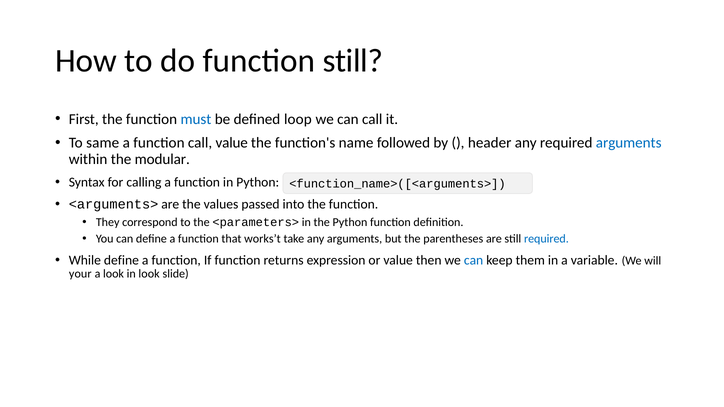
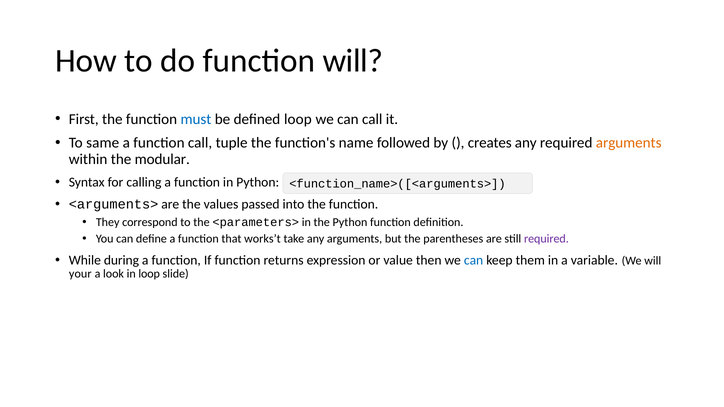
function still: still -> will (353, 61)
call value: value -> tuple (232, 143)
header: header -> creates (490, 143)
arguments colour: blue -> orange (629, 143)
required colour: blue -> purple (546, 239)
While define: define -> during (121, 260)
in look: look -> loop (149, 274)
